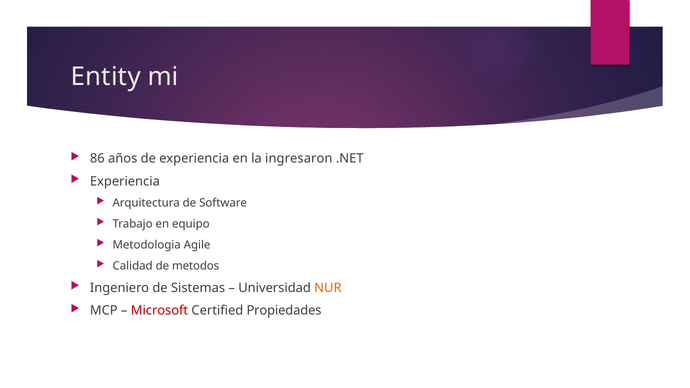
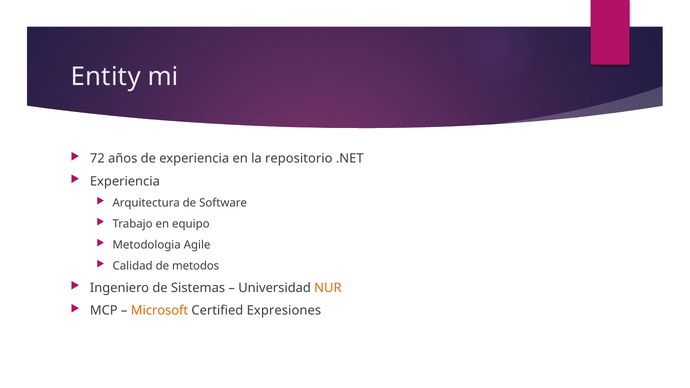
86: 86 -> 72 (97, 159)
ingresaron: ingresaron -> repositorio (299, 159)
Microsoft colour: red -> orange (159, 311)
Propiedades: Propiedades -> Expresiones (284, 311)
